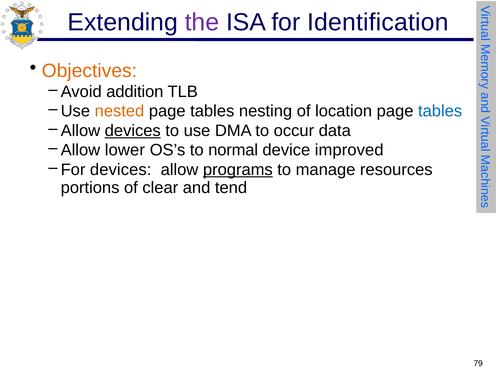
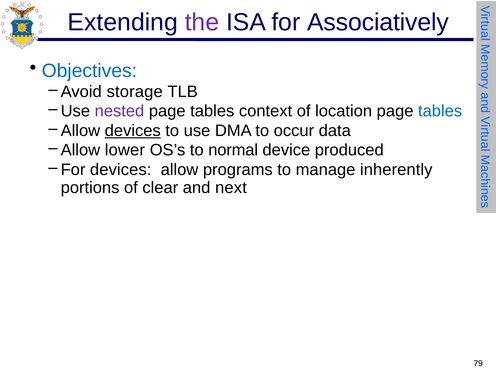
Identification: Identification -> Associatively (378, 22)
Objectives colour: orange -> blue (90, 71)
addition: addition -> storage (135, 92)
nested colour: orange -> purple (119, 111)
nesting: nesting -> context (266, 111)
improved: improved -> produced (349, 150)
programs underline: present -> none (238, 170)
resources: resources -> inherently (396, 170)
tend: tend -> next (231, 188)
